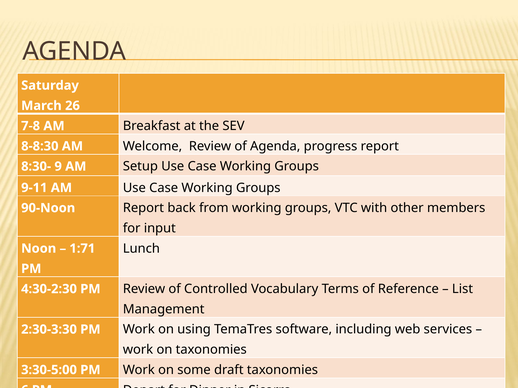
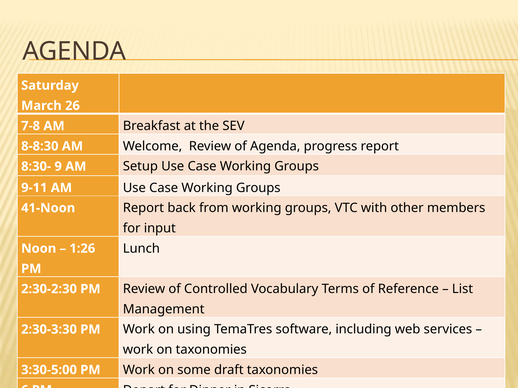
90-Noon: 90-Noon -> 41-Noon (48, 208)
1:71: 1:71 -> 1:26 (82, 249)
4:30-2:30: 4:30-2:30 -> 2:30-2:30 (49, 289)
